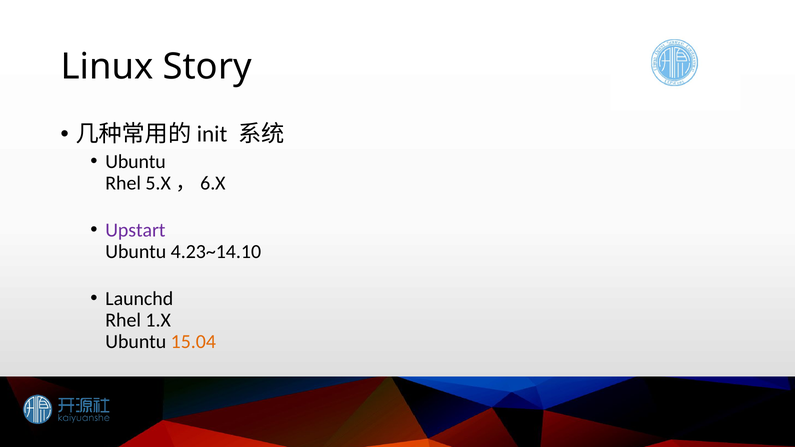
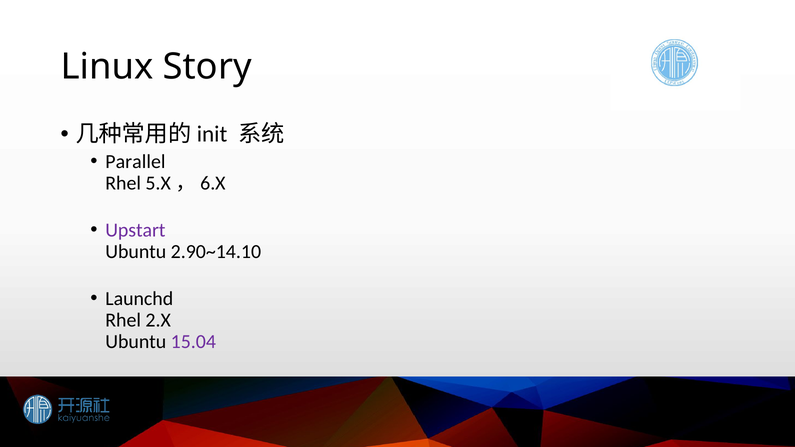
Ubuntu: Ubuntu -> Parallel (135, 162)
4.23~14.10: 4.23~14.10 -> 2.90~14.10 (216, 252)
1.X: 1.X -> 2.X (158, 320)
15.04 colour: orange -> purple (193, 342)
